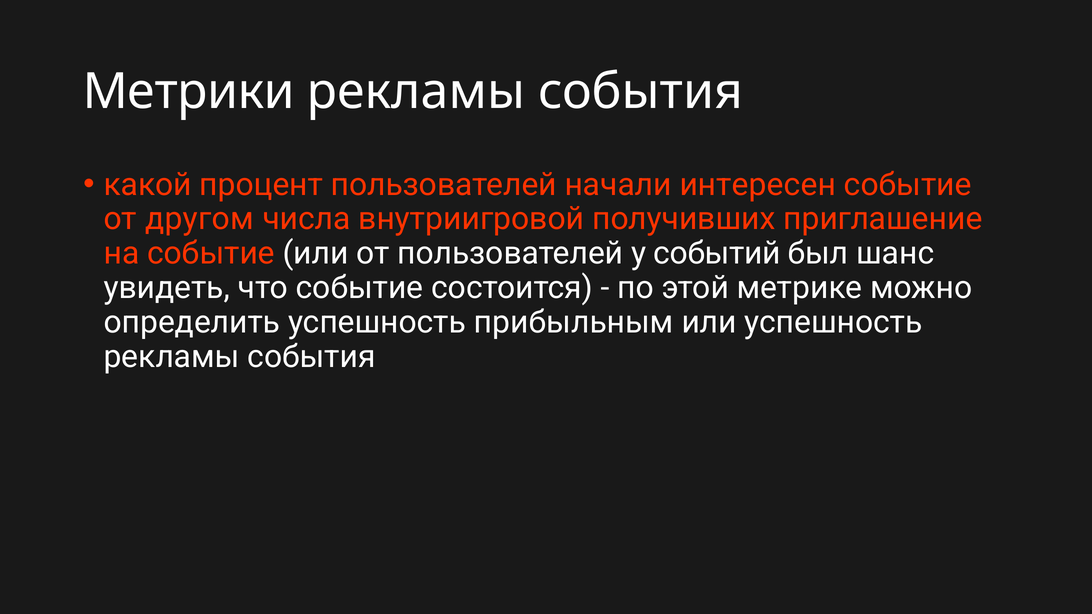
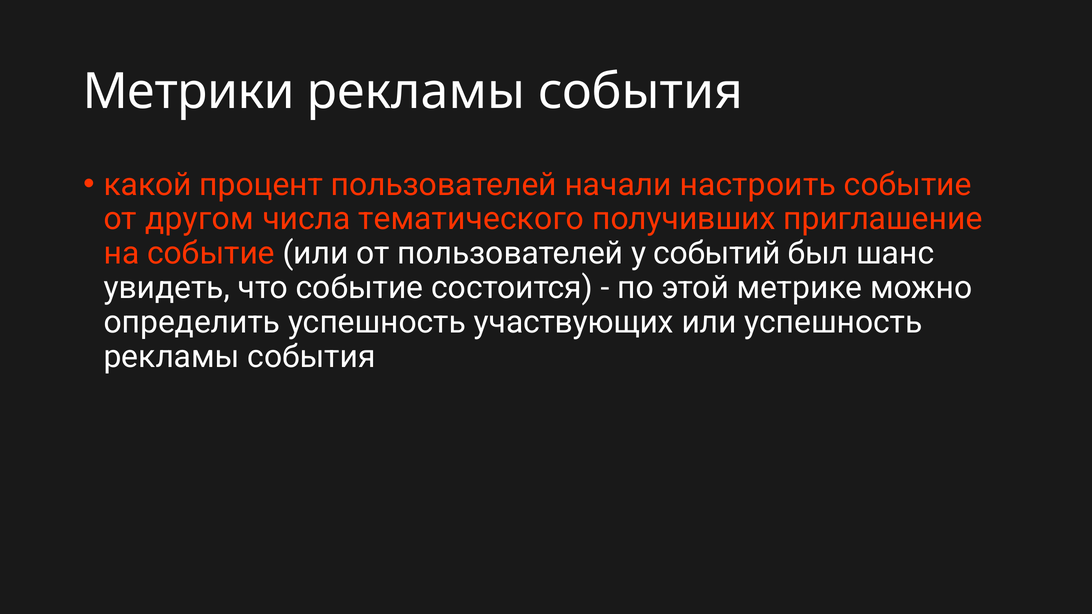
интересен: интересен -> настроить (758, 185)
внутриигровой: внутриигровой -> тематического (471, 219)
прибыльным: прибыльным -> участвующих (574, 322)
